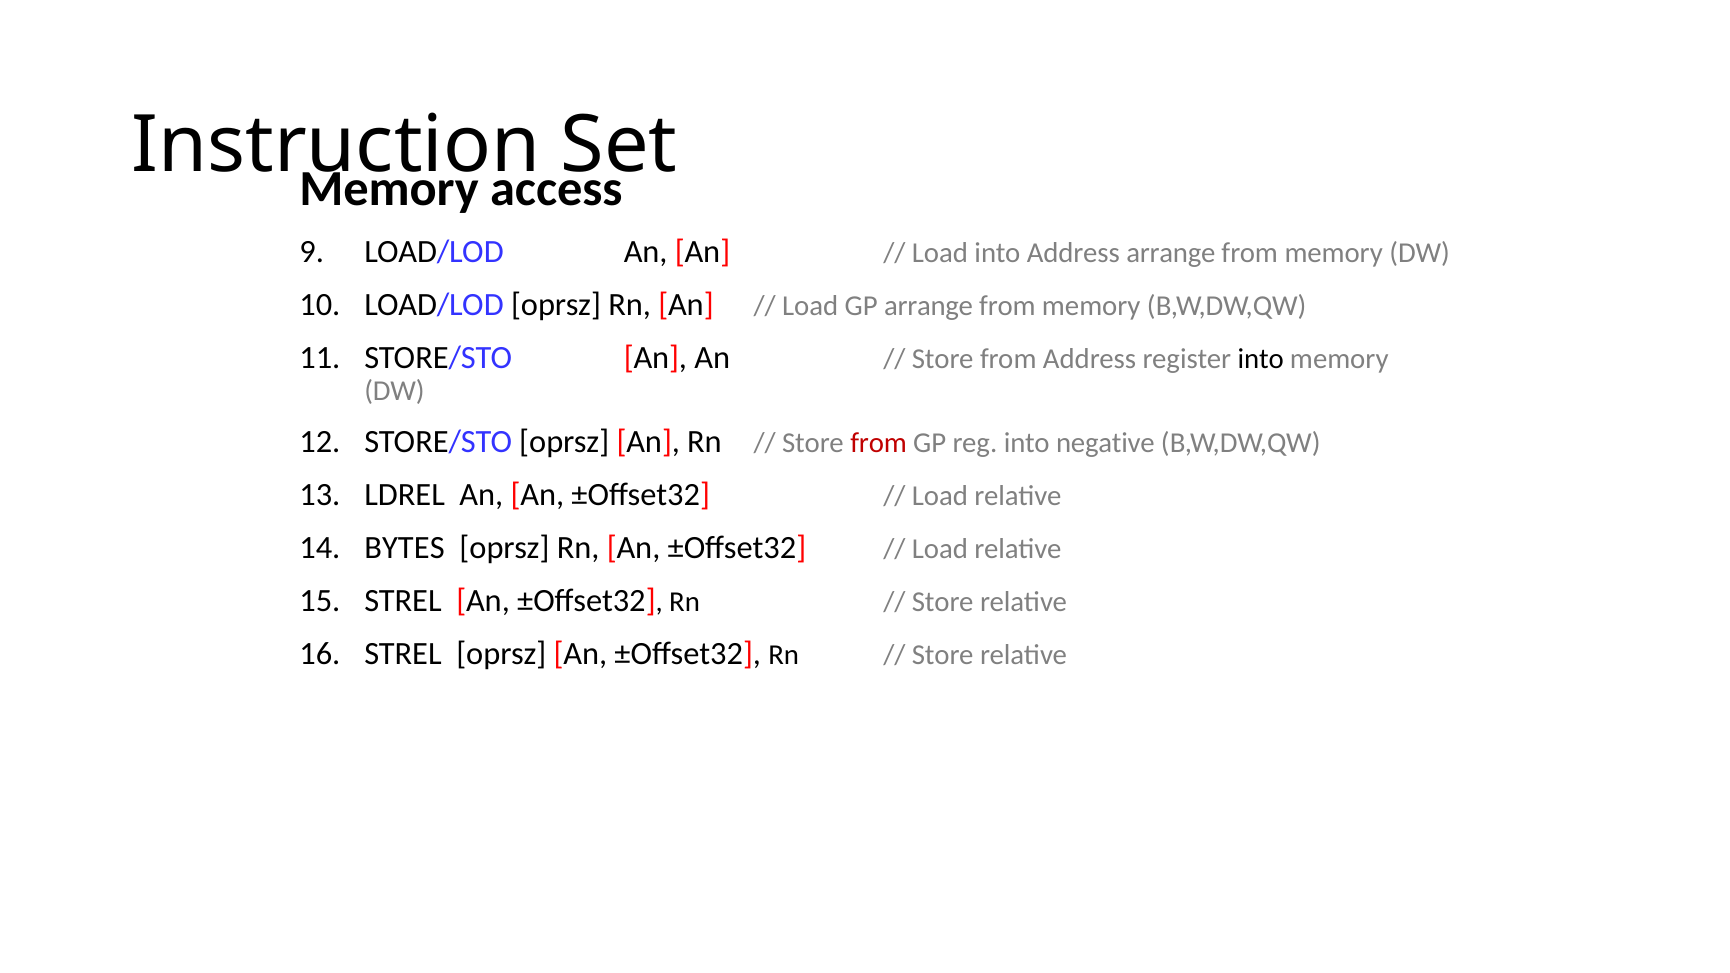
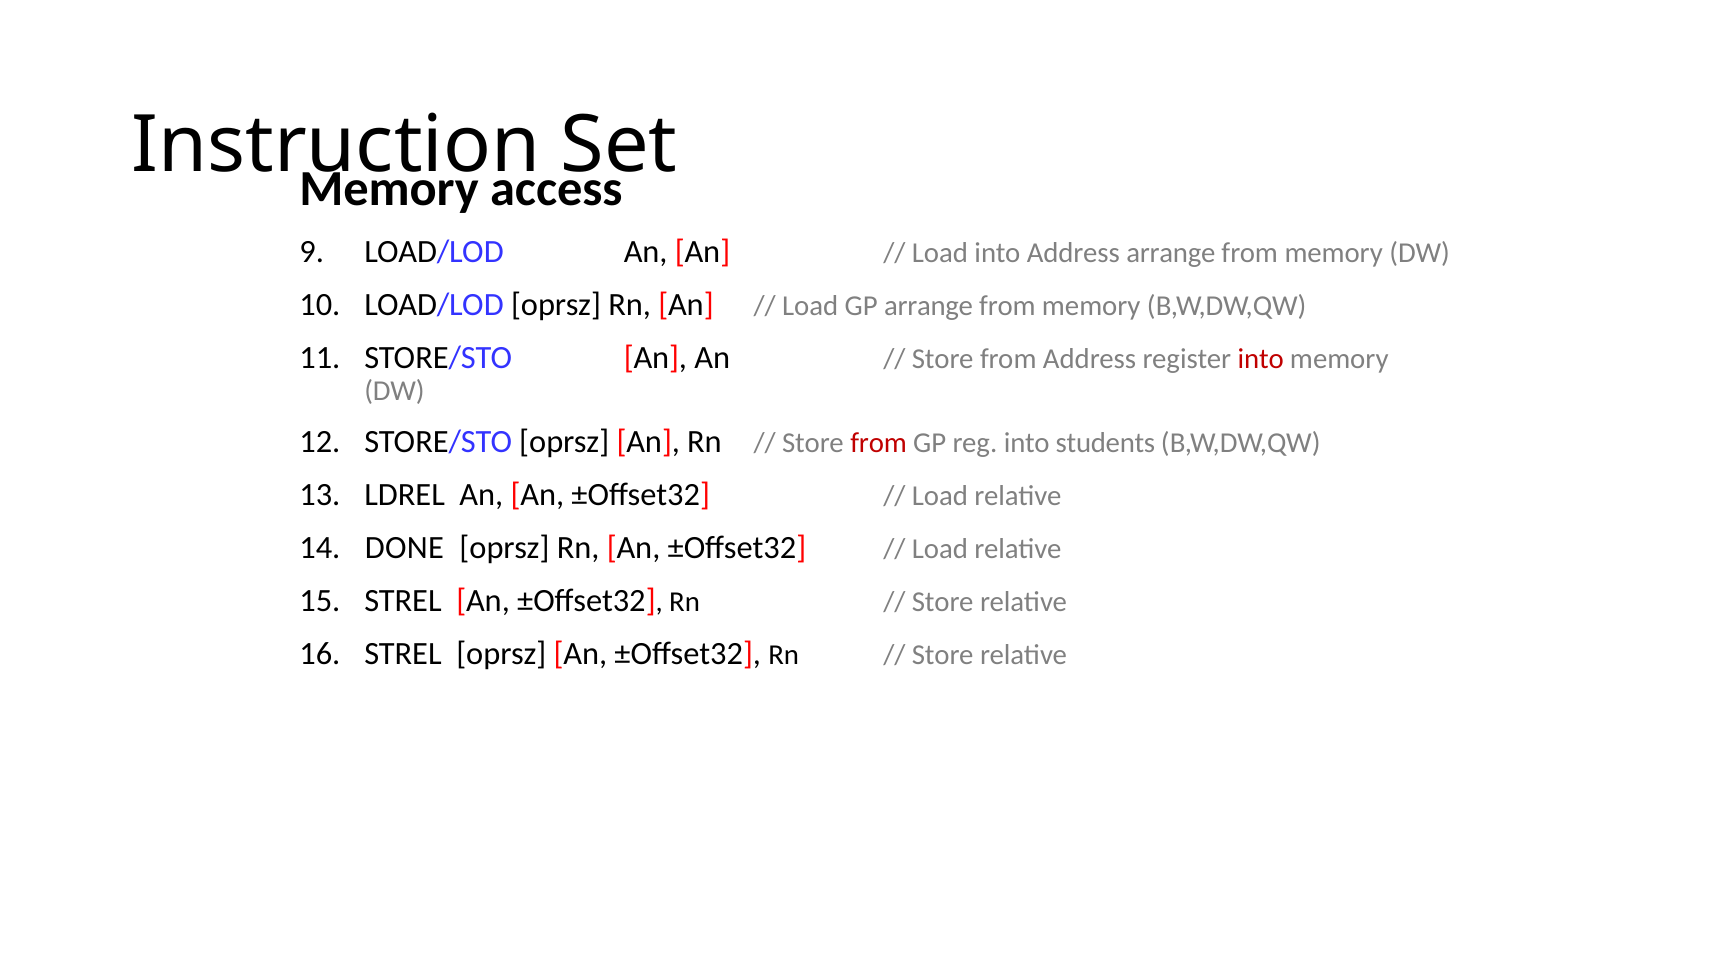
into colour: black -> red (1261, 359)
negative: negative -> students (1105, 443)
BYTES: BYTES -> DONE (404, 548)
